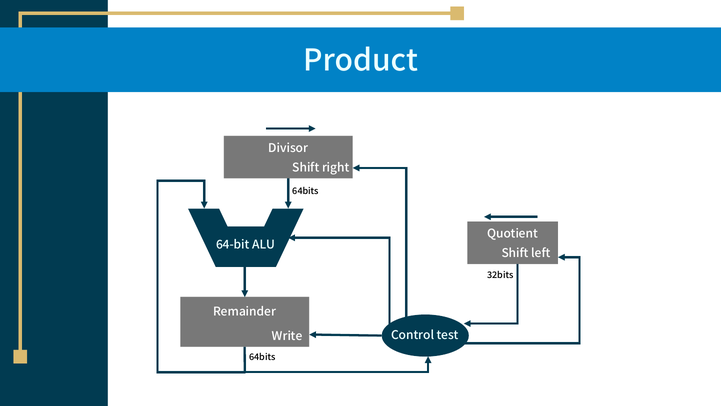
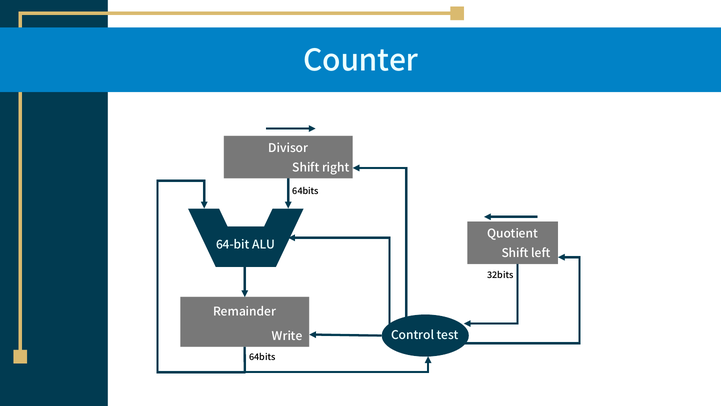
Product: Product -> Counter (361, 61)
